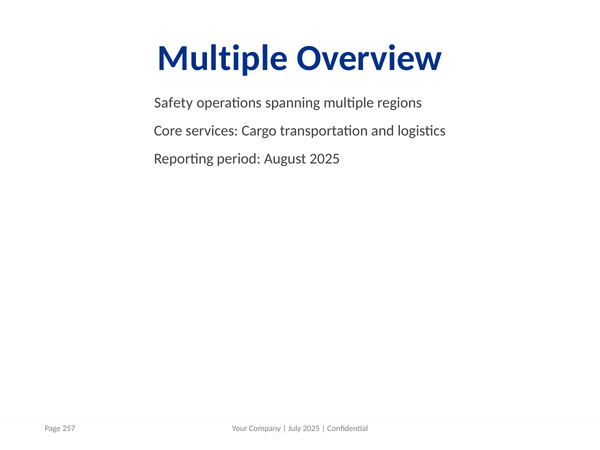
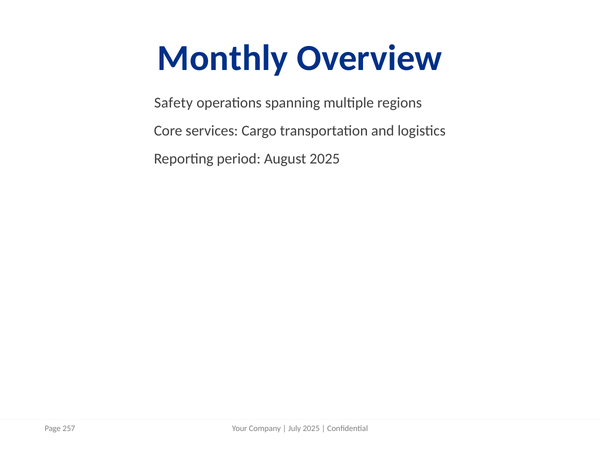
Multiple: Multiple -> Monthly (223, 58)
